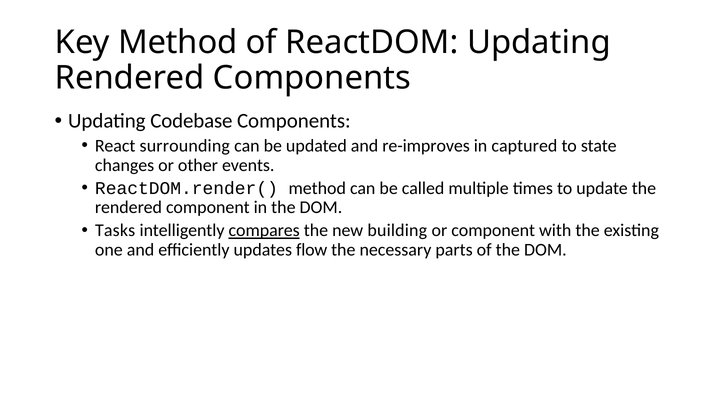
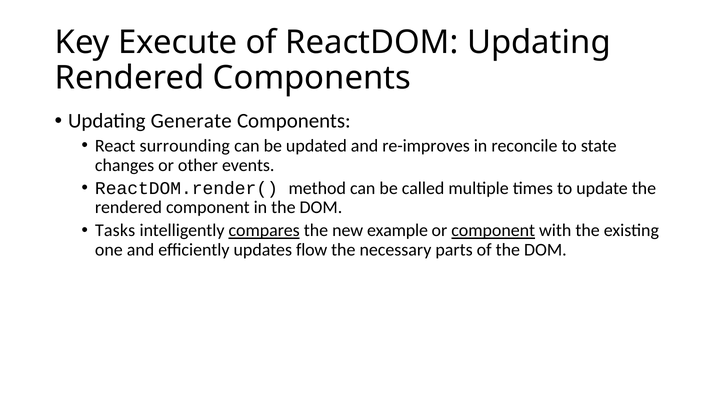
Key Method: Method -> Execute (178, 42)
Codebase: Codebase -> Generate (191, 121)
captured: captured -> reconcile (524, 146)
building: building -> example (397, 231)
component underline: none -> present (493, 231)
